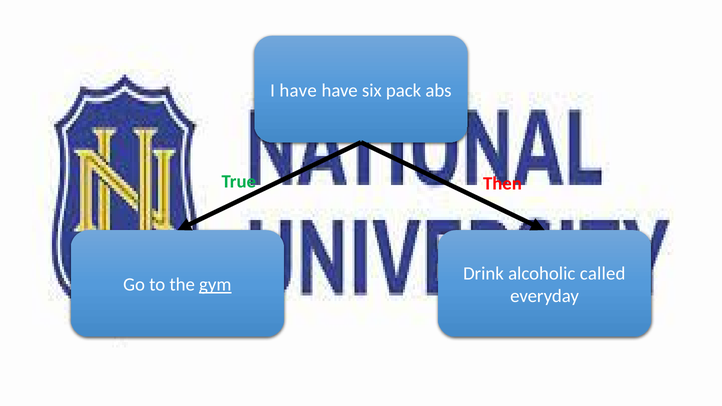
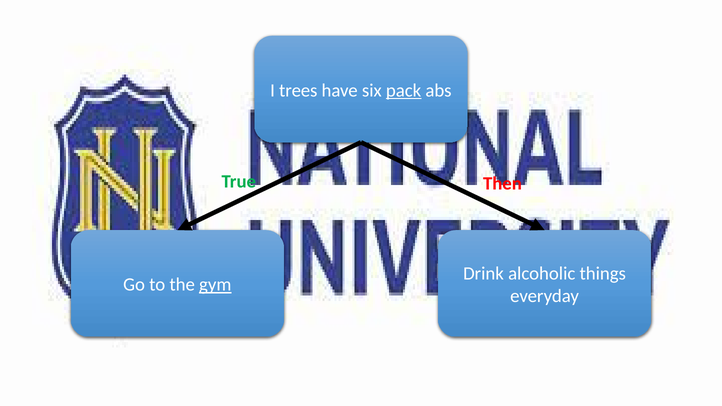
I have: have -> trees (298, 90)
pack underline: none -> present (404, 90)
called: called -> things (603, 273)
